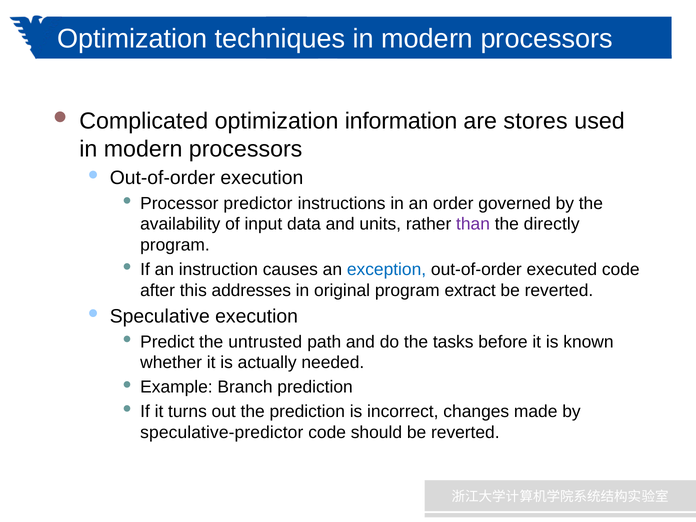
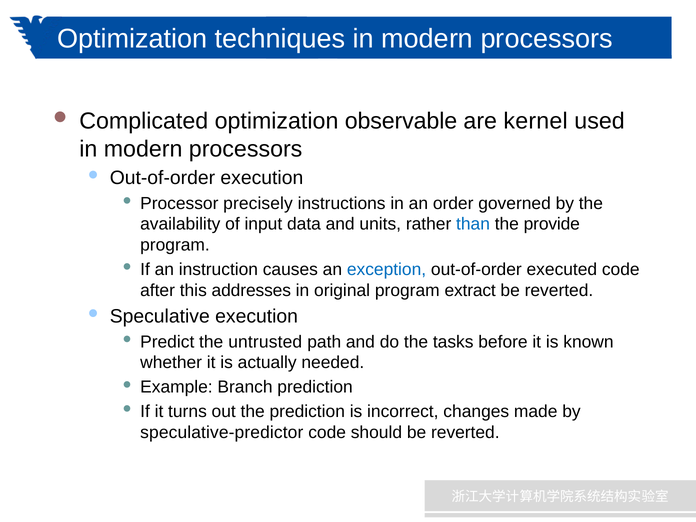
information: information -> observable (401, 121)
stores: stores -> kernel (536, 121)
predictor: predictor -> precisely (258, 203)
than colour: purple -> blue (473, 224)
directly: directly -> provide (552, 224)
